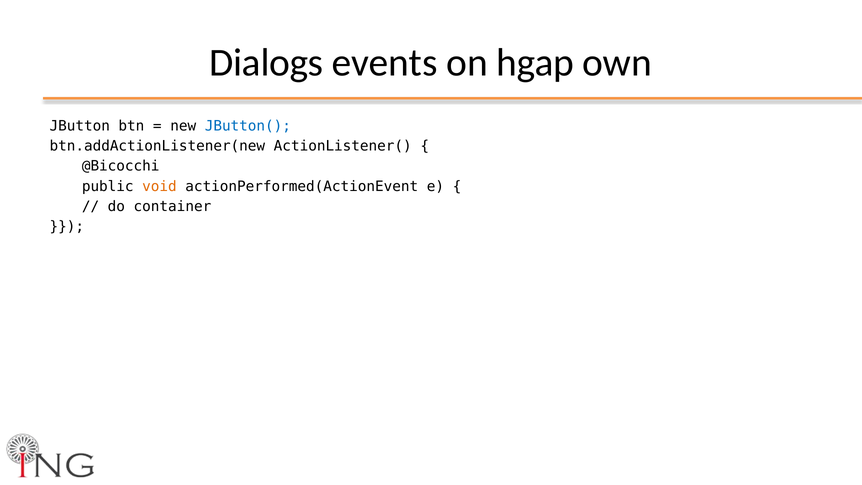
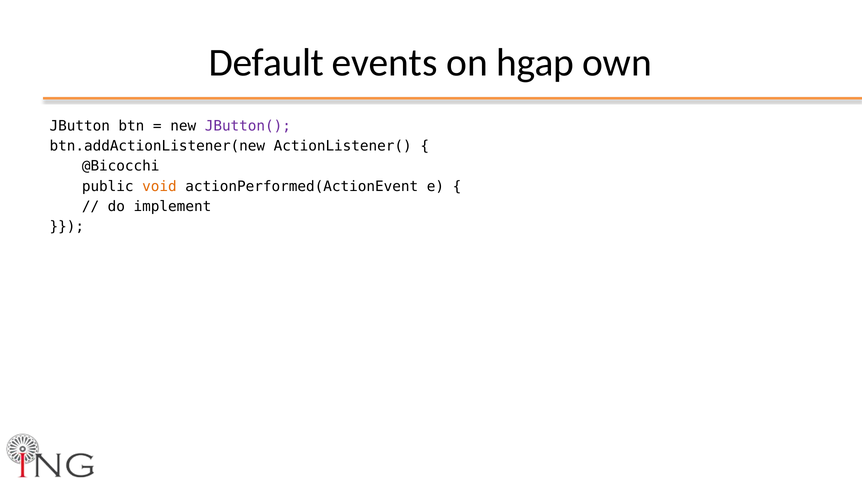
Dialogs: Dialogs -> Default (266, 63)
JButton( colour: blue -> purple (248, 126)
container: container -> implement (172, 206)
